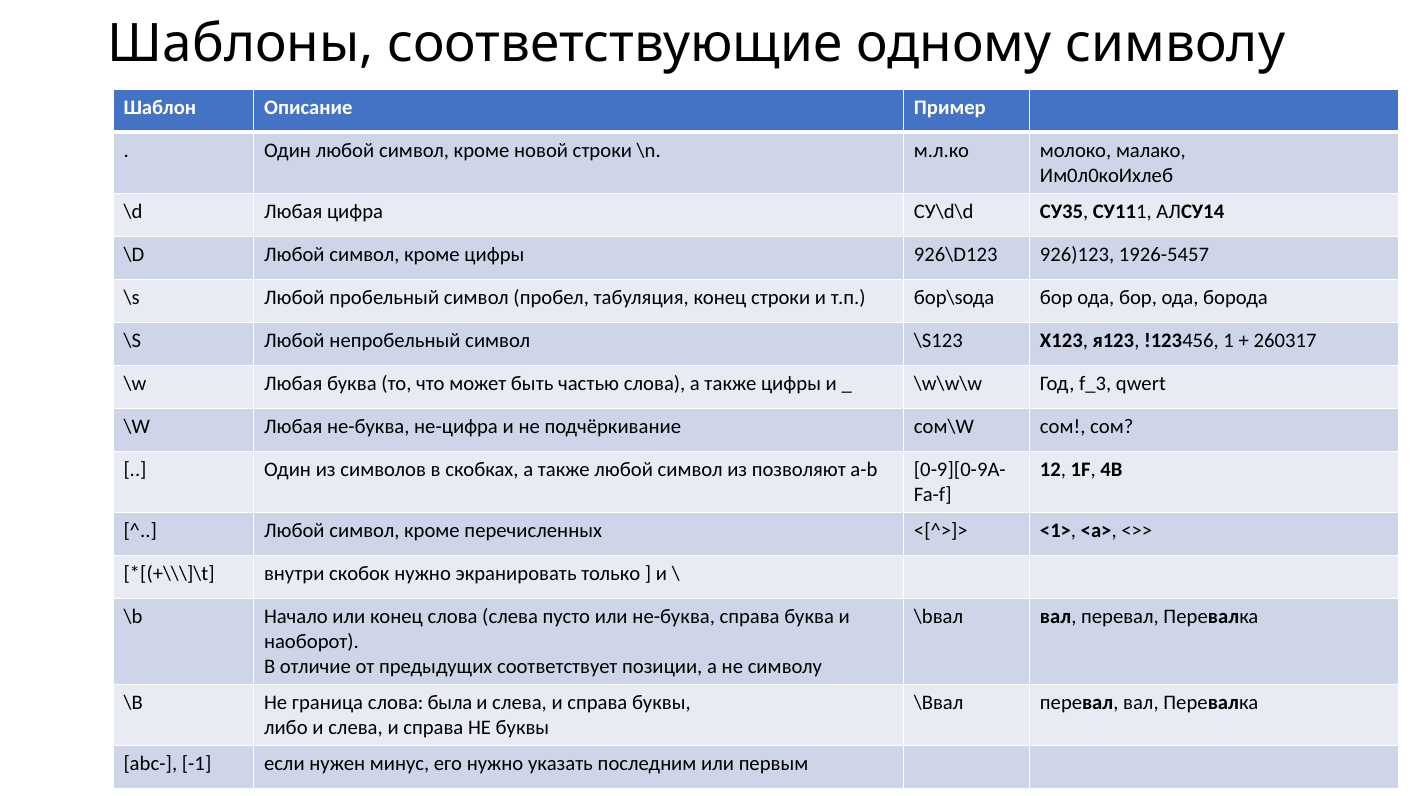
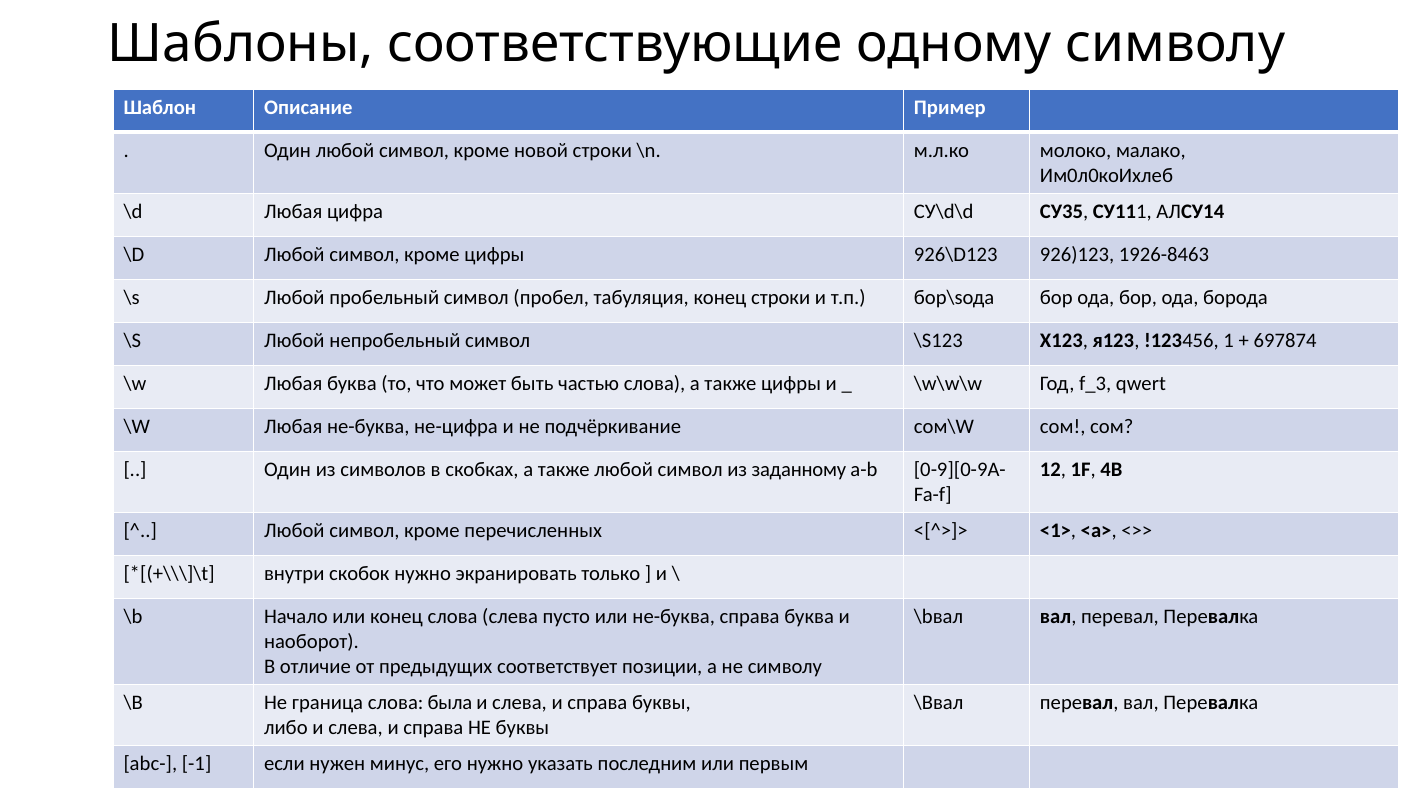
1926-5457: 1926-5457 -> 1926-8463 (1164, 254)
260317: 260317 -> 697874 (1285, 341)
позволяют: позволяют -> заданному (799, 470)
